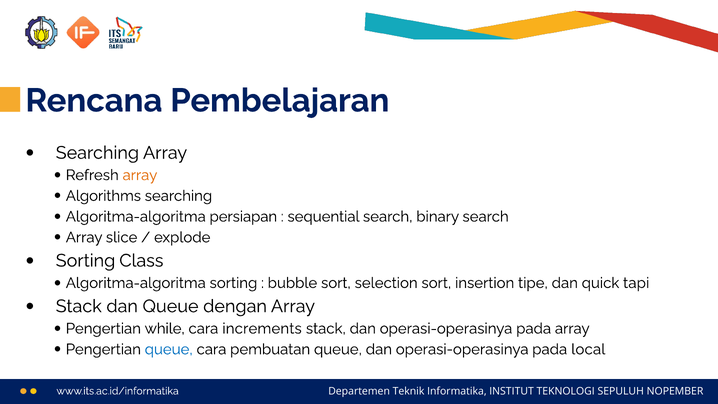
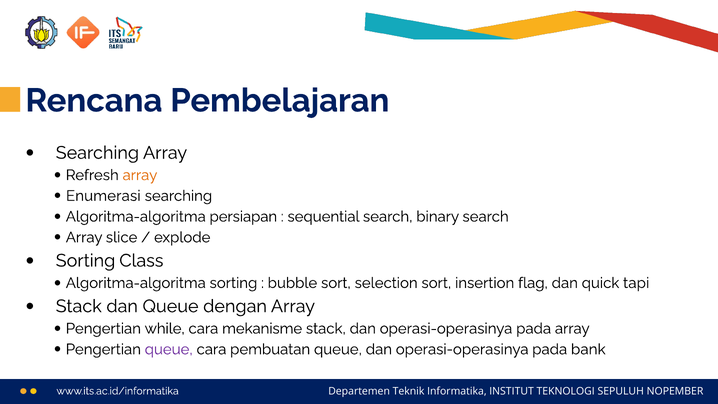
Algorithms: Algorithms -> Enumerasi (103, 196)
tipe: tipe -> flag (533, 283)
increments: increments -> mekanisme (262, 328)
queue colour: blue -> purple (169, 349)
local: local -> bank (588, 349)
